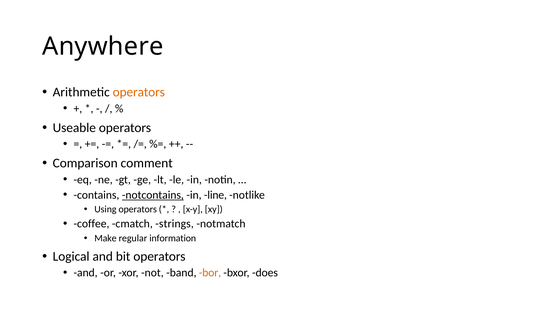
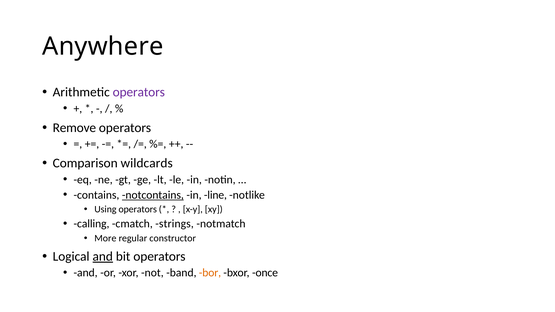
operators colour: orange -> purple (139, 92)
Useable: Useable -> Remove (74, 128)
comment: comment -> wildcards (147, 163)
coffee: coffee -> calling (91, 224)
Make: Make -> More (105, 238)
information: information -> constructor (173, 238)
and underline: none -> present (103, 257)
does: does -> once (265, 273)
